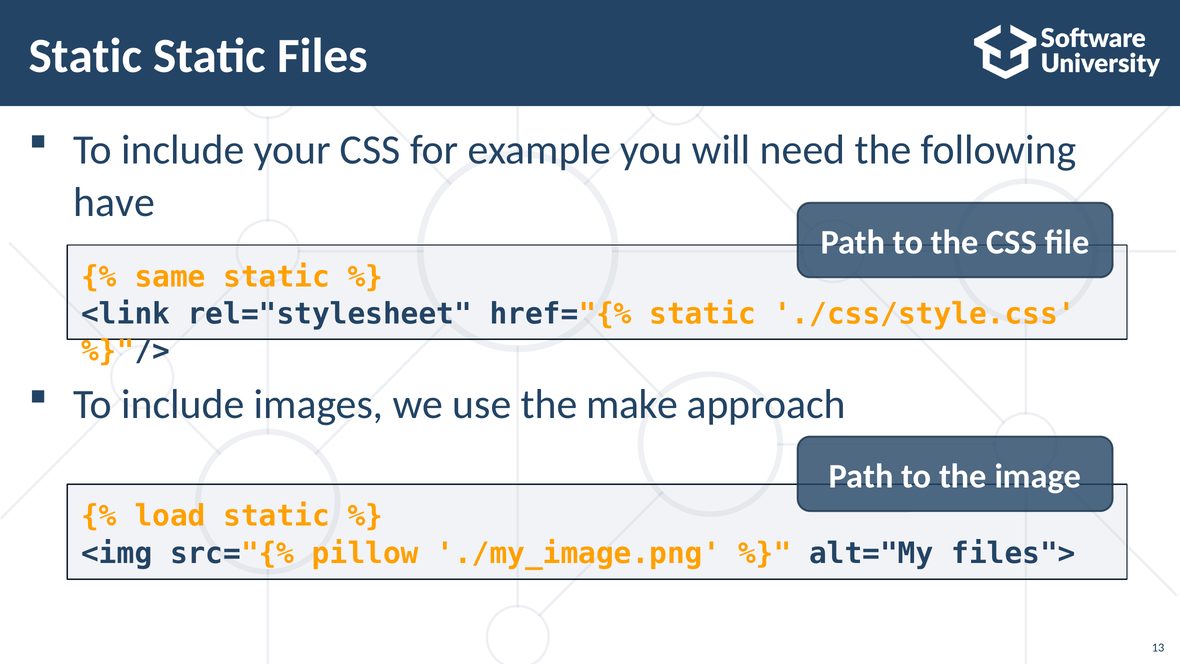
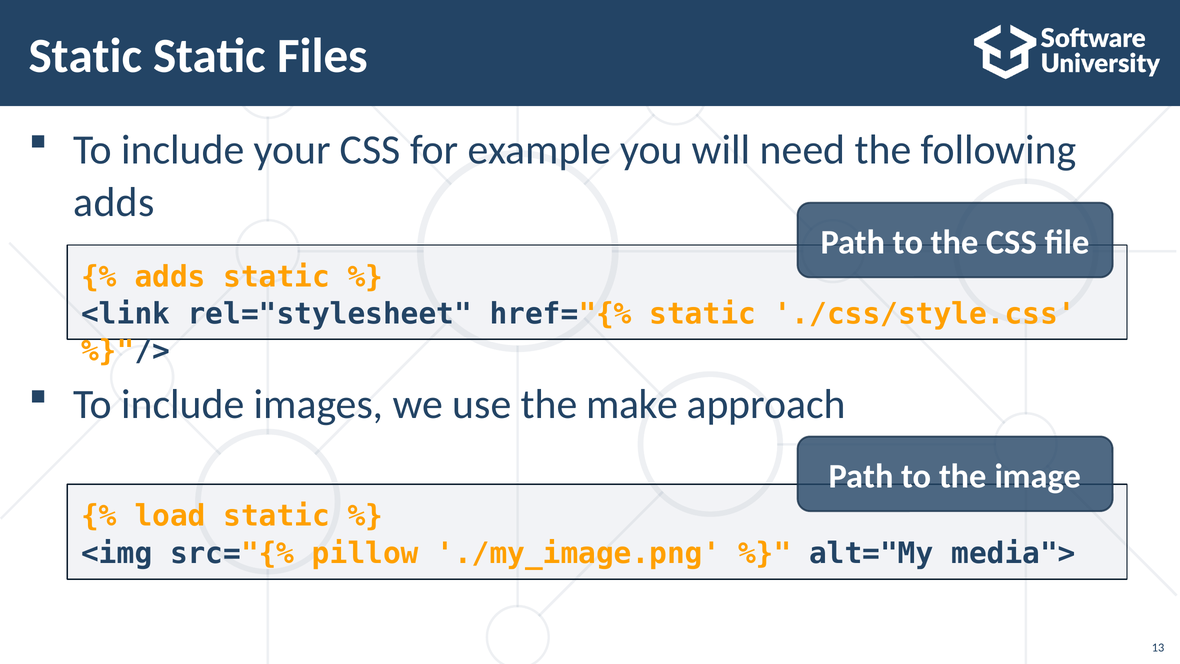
have: have -> adds (114, 202)
same: same -> adds (170, 277)
files">: files"> -> media"> (1013, 553)
